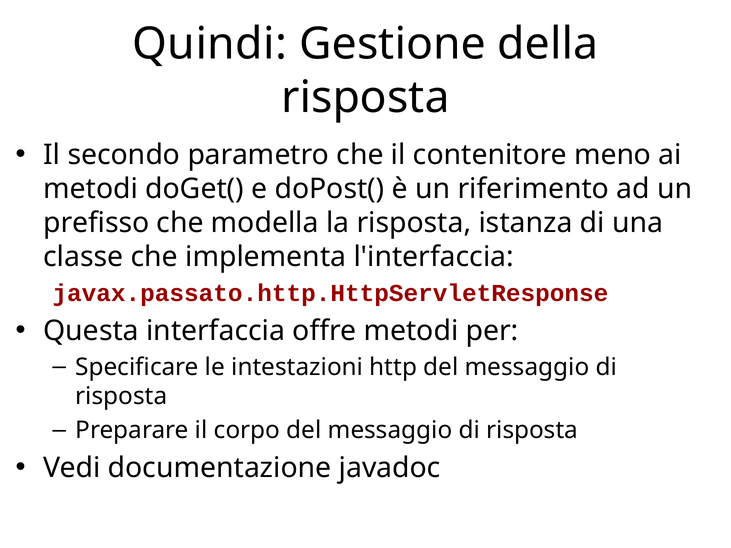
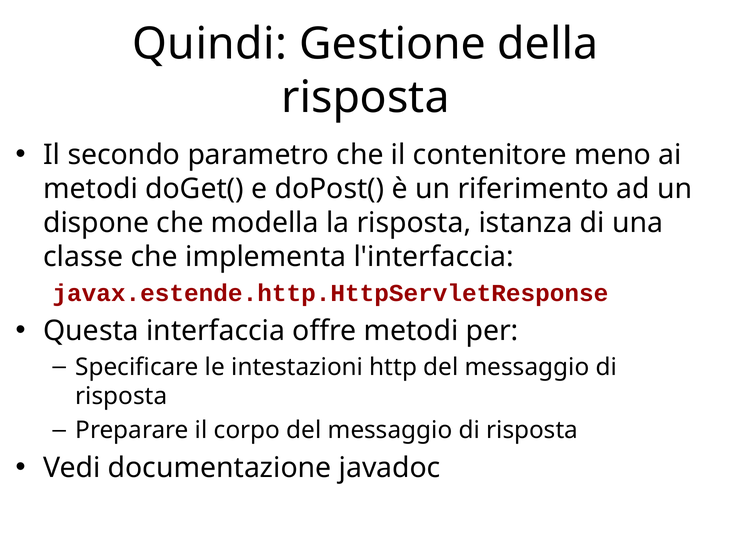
prefisso: prefisso -> dispone (96, 223)
javax.passato.http.HttpServletResponse: javax.passato.http.HttpServletResponse -> javax.estende.http.HttpServletResponse (330, 293)
